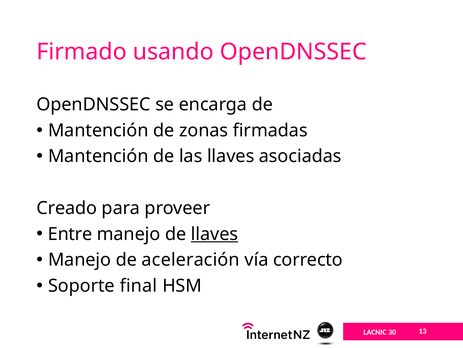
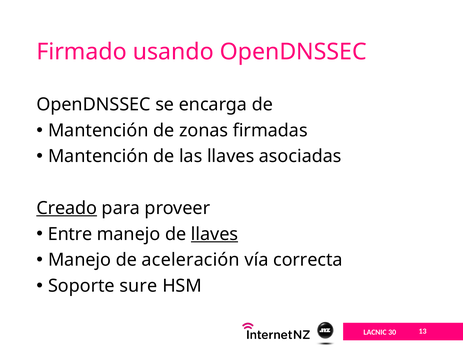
Creado underline: none -> present (67, 208)
correcto: correcto -> correcta (308, 259)
final: final -> sure (138, 285)
